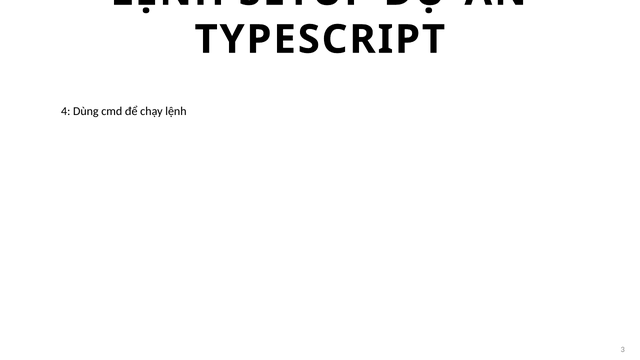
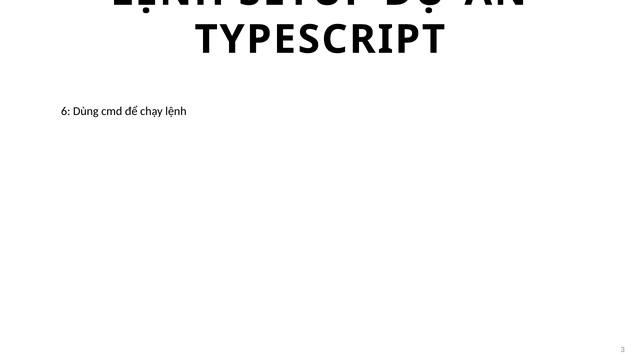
4: 4 -> 6 (66, 111)
